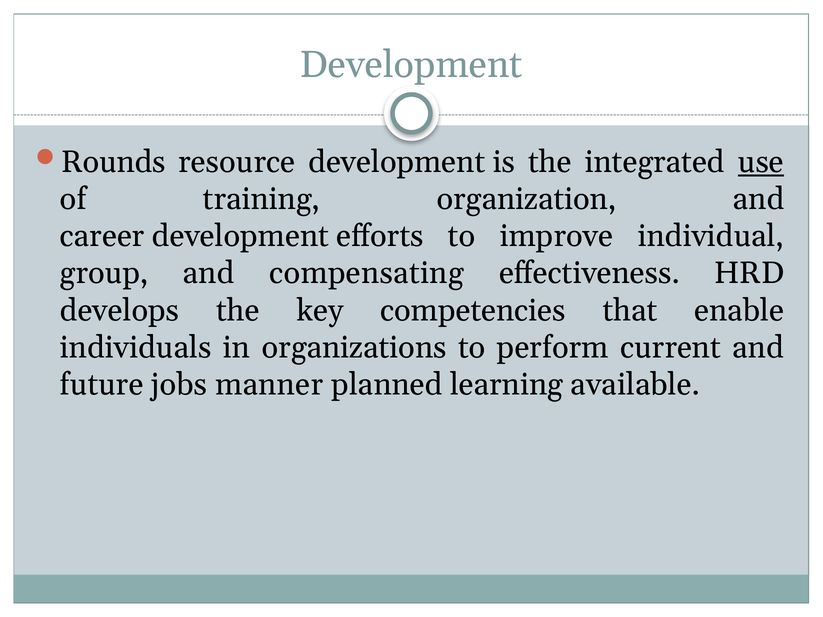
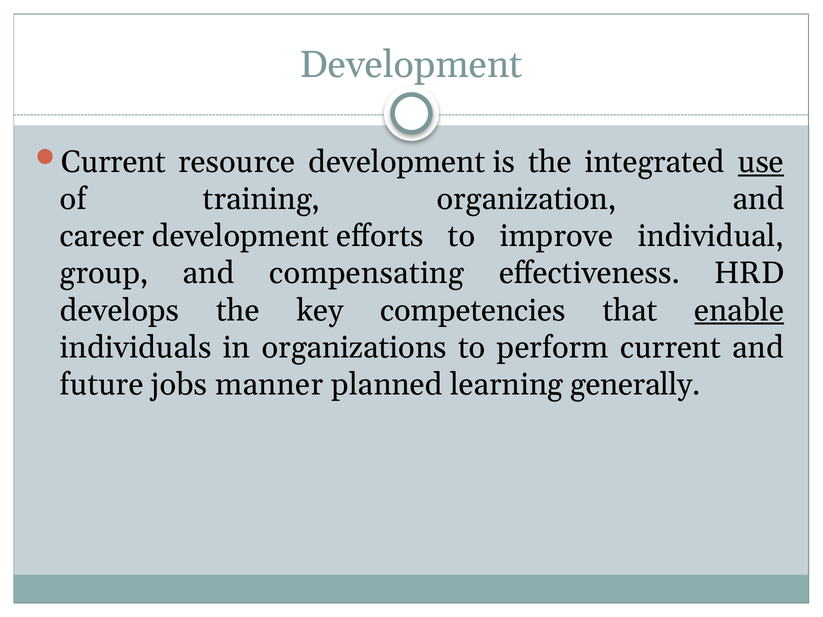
Rounds: Rounds -> Current (114, 162)
enable underline: none -> present (739, 310)
available: available -> generally (636, 385)
